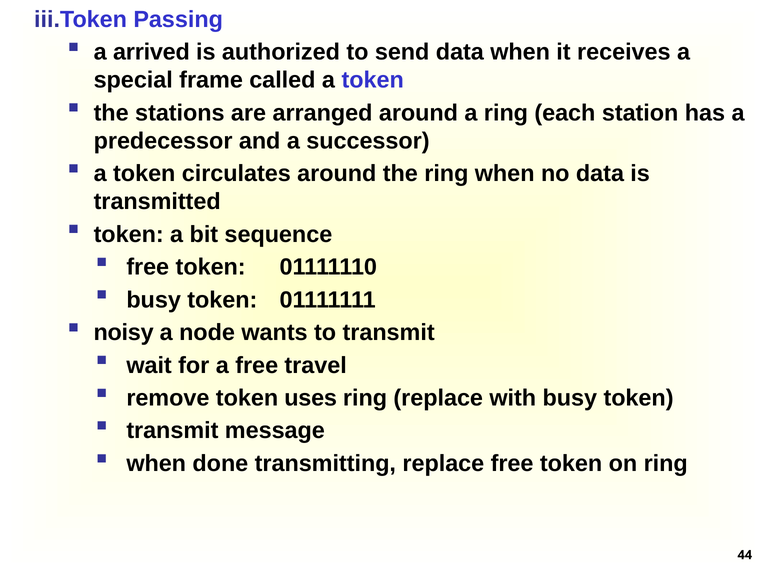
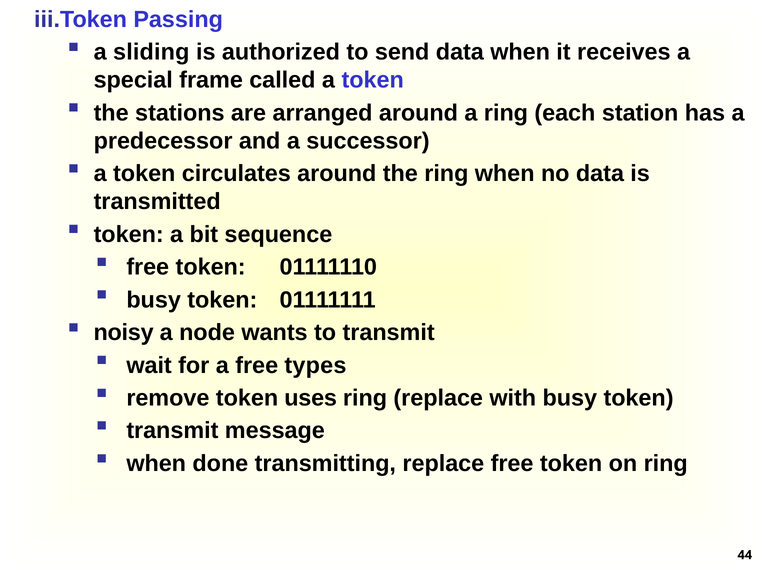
arrived: arrived -> sliding (151, 52)
travel: travel -> types (315, 366)
